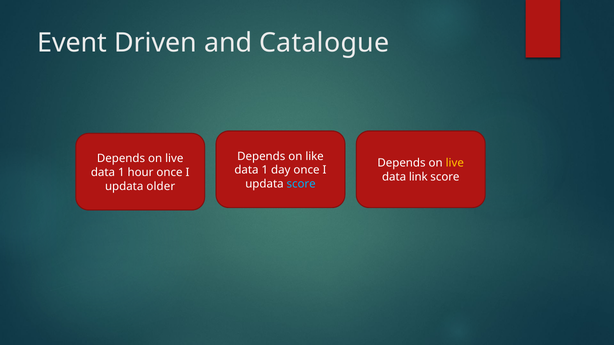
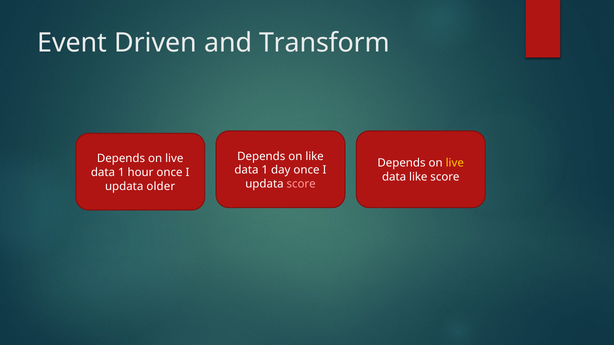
Catalogue: Catalogue -> Transform (325, 43)
data link: link -> like (418, 177)
score colour: light blue -> pink (301, 184)
